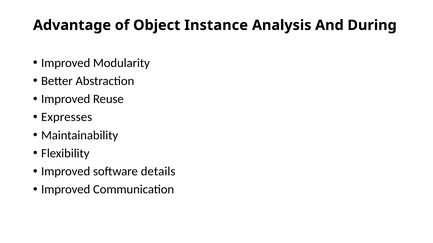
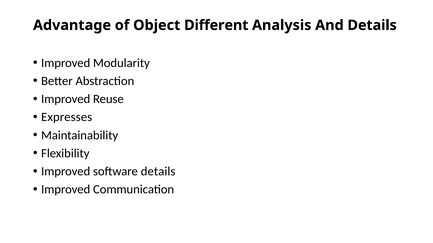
Instance: Instance -> Different (216, 25)
And During: During -> Details (372, 25)
